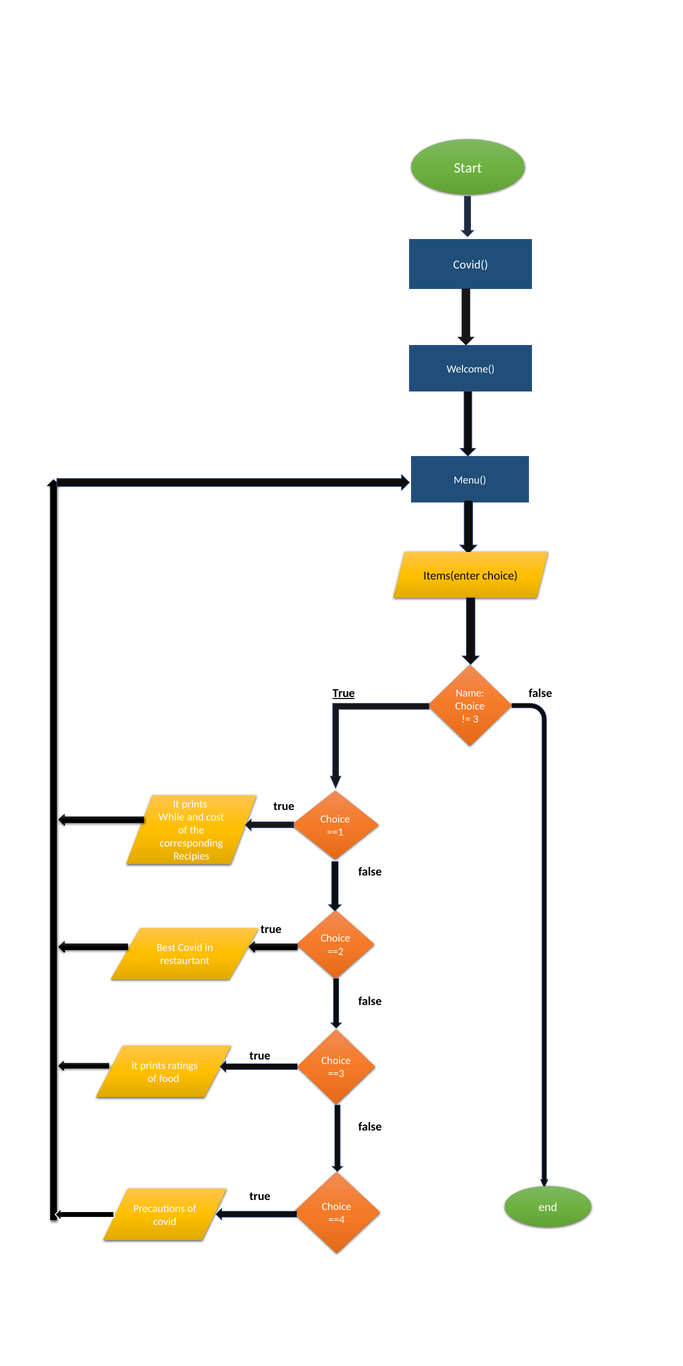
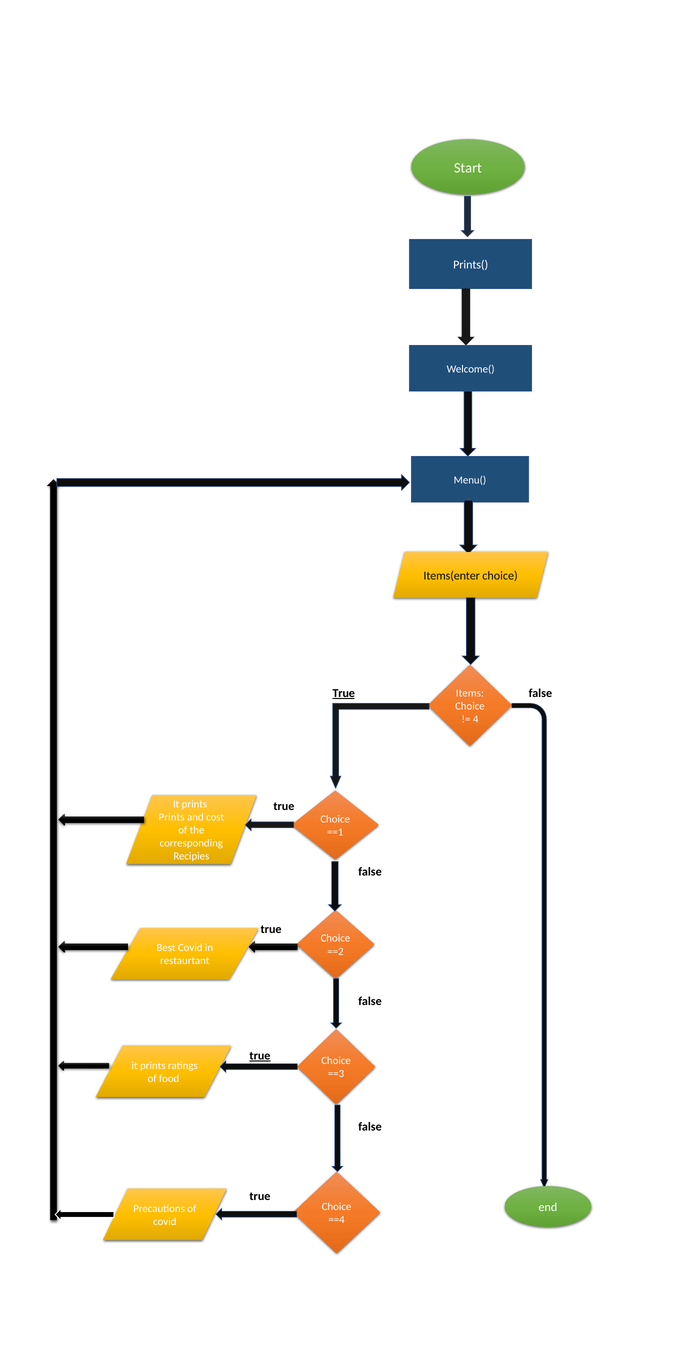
Covid(: Covid( -> Prints( (471, 265)
Name: Name -> Items (470, 693)
3: 3 -> 4 (476, 719)
While: While -> Prints (172, 817)
true underline: none -> present (260, 1056)
